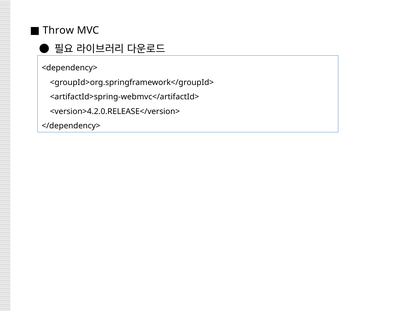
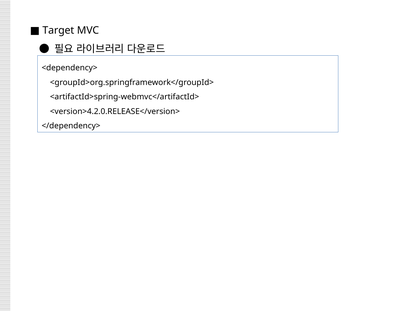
Throw: Throw -> Target (58, 30)
